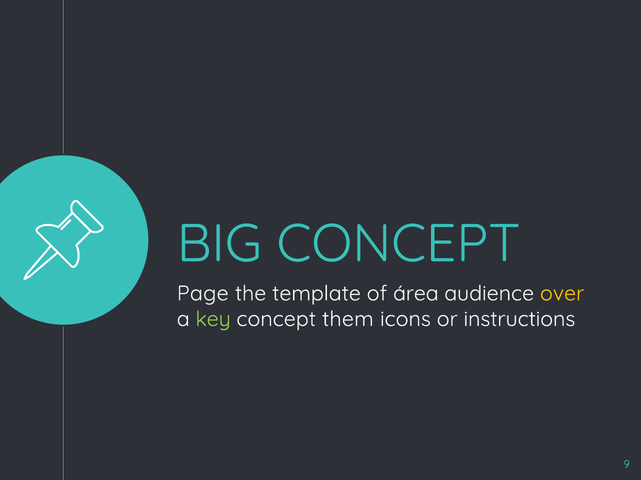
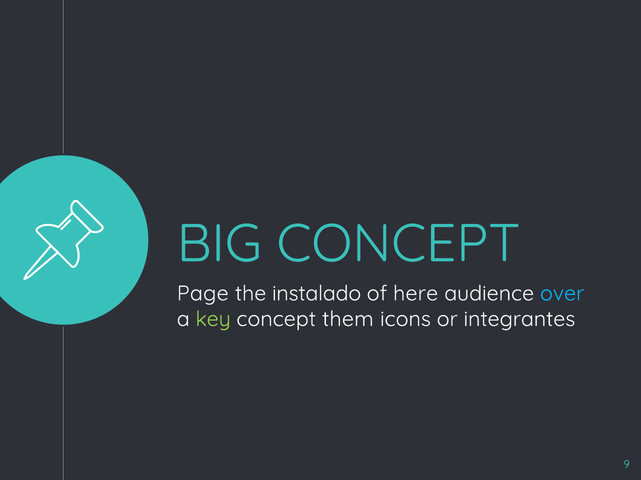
template: template -> instalado (317, 294)
área: área -> here (416, 294)
over colour: yellow -> light blue (562, 294)
instructions: instructions -> integrantes (519, 320)
